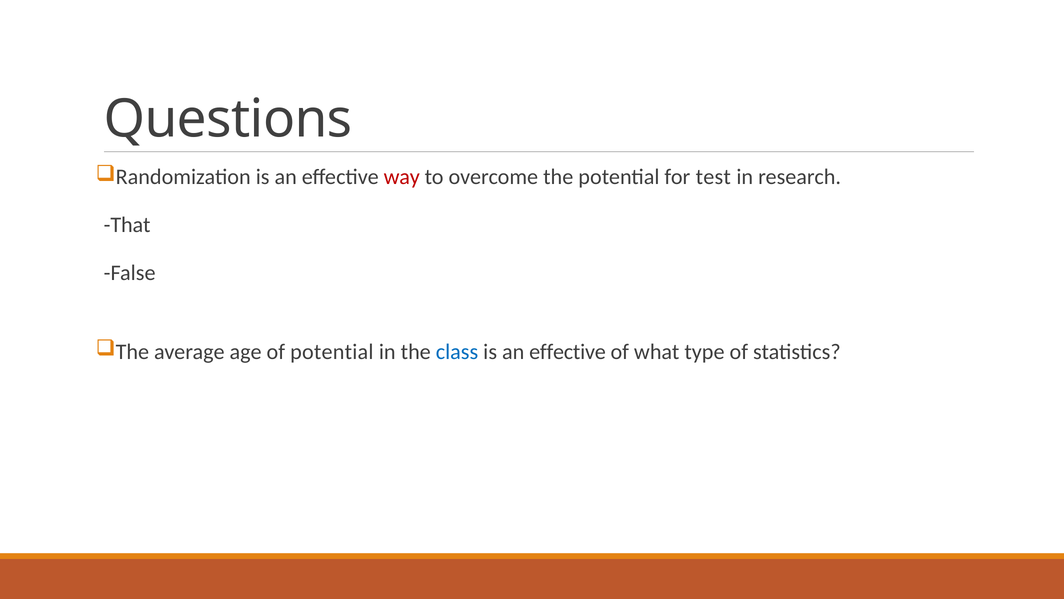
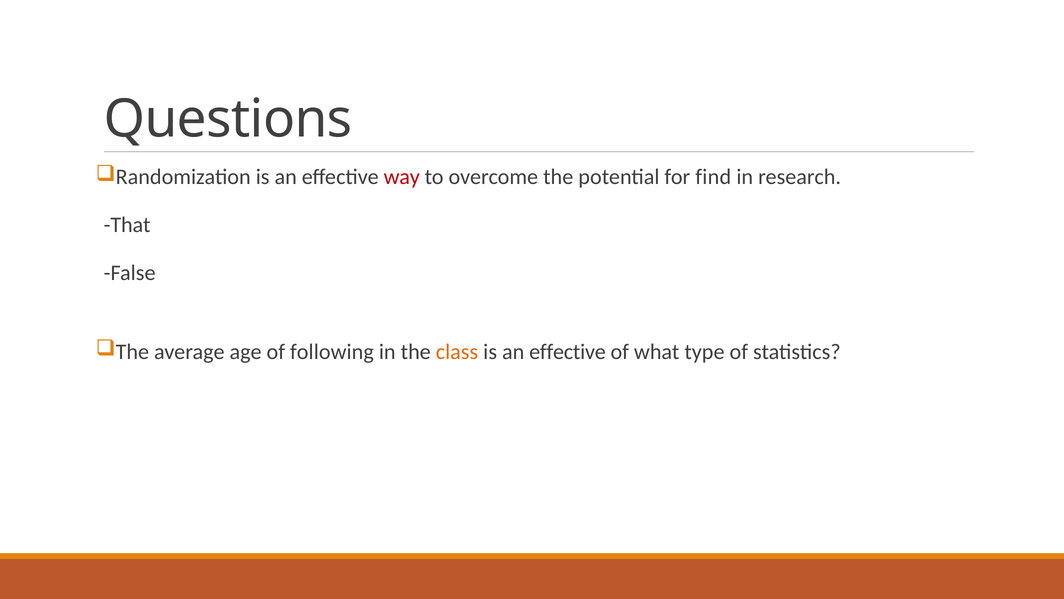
test: test -> find (713, 177)
of potential: potential -> following (332, 352)
class colour: blue -> orange (457, 352)
